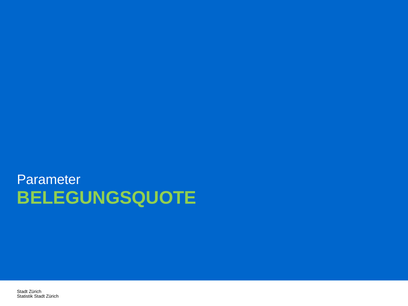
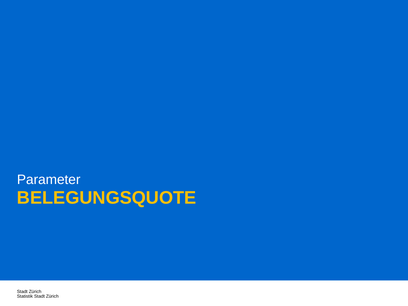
BELEGUNGSQUOTE colour: light green -> yellow (107, 198)
